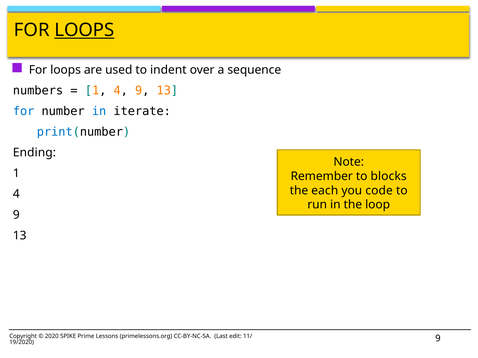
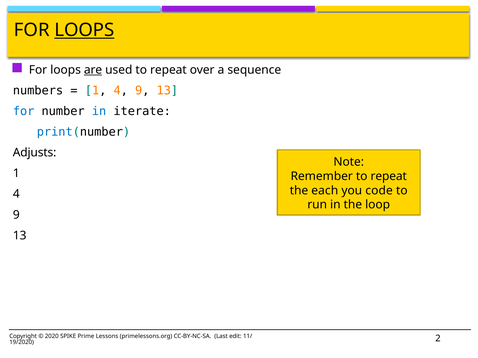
are underline: none -> present (93, 70)
used to indent: indent -> repeat (168, 70)
Ending: Ending -> Adjusts (35, 153)
Remember to blocks: blocks -> repeat (389, 176)
9: 9 -> 2 (438, 339)
